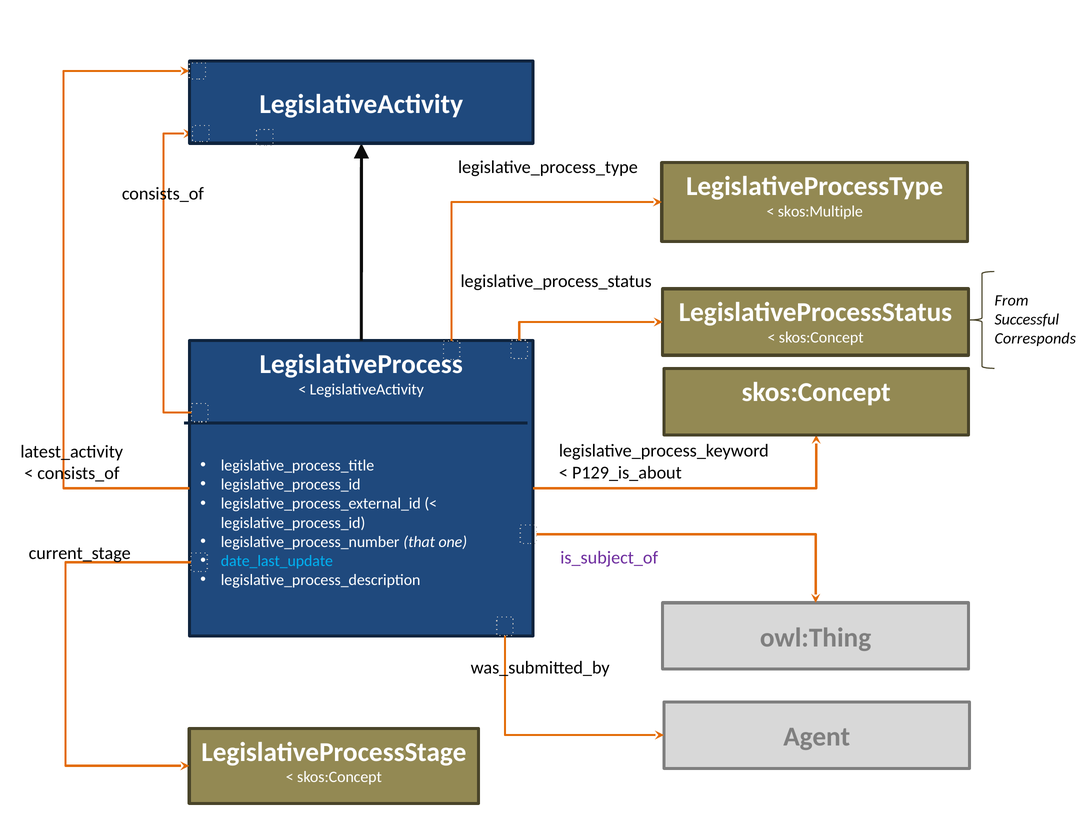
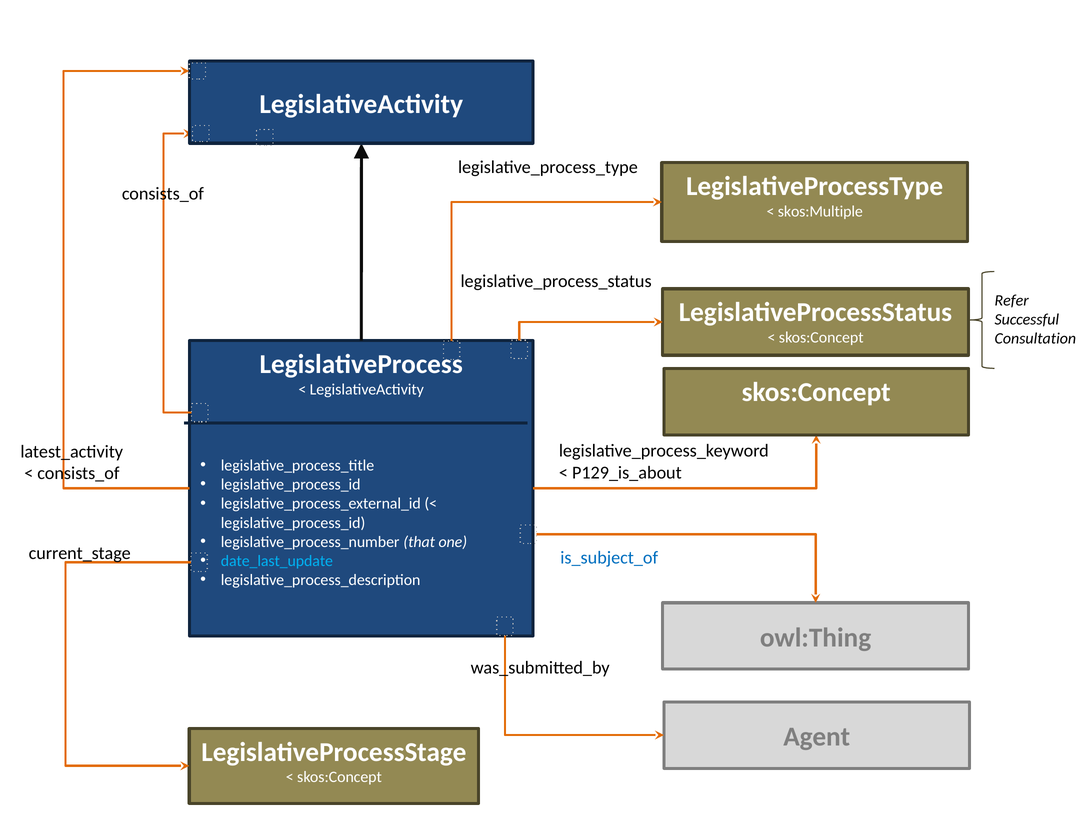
From: From -> Refer (1012, 300)
Corresponds: Corresponds -> Consultation (1035, 339)
is_subject_of colour: purple -> blue (609, 558)
